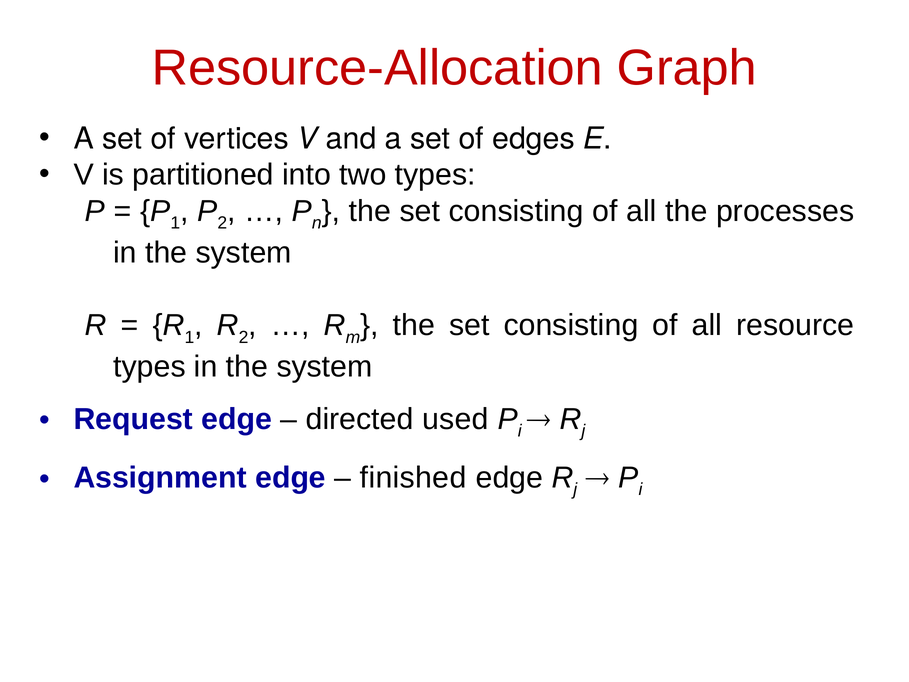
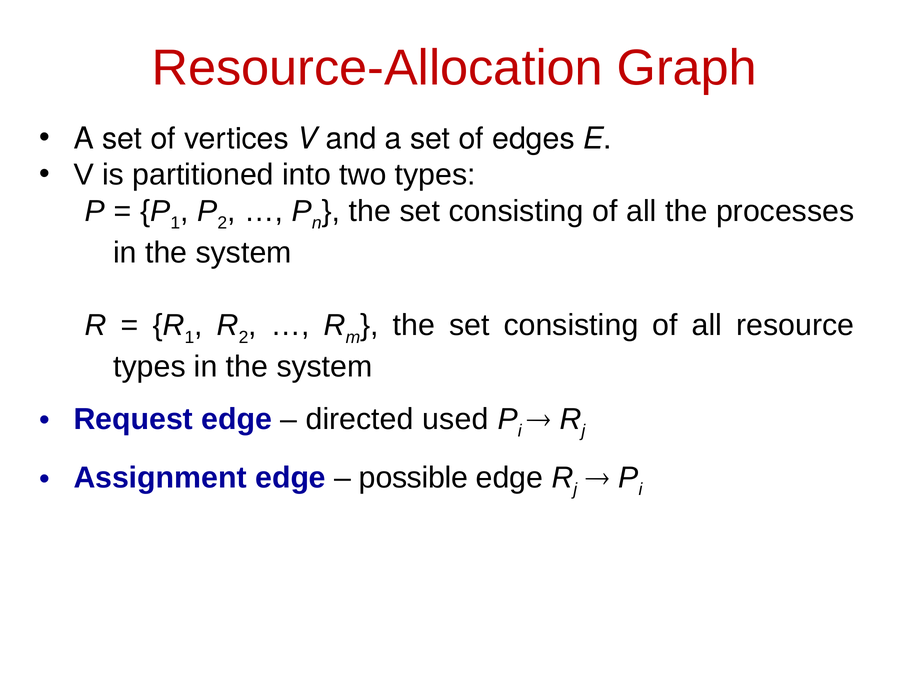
finished: finished -> possible (413, 478)
